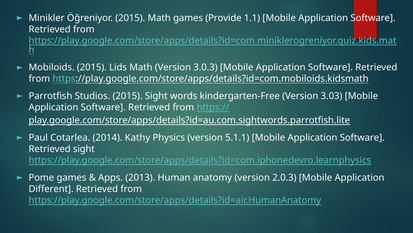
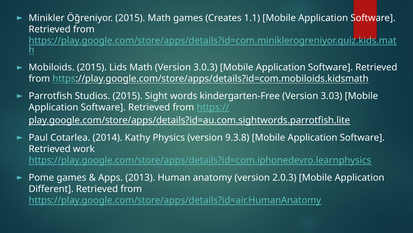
Provide: Provide -> Creates (223, 18)
5.1.1: 5.1.1 -> 9.3.8 (237, 137)
Retrieved sight: sight -> work (84, 149)
